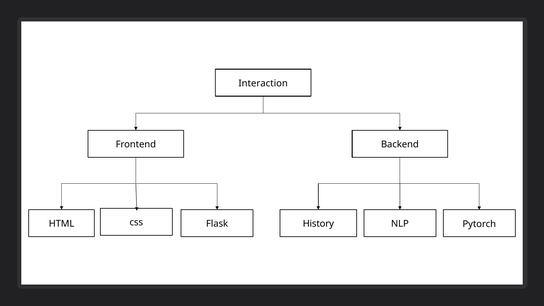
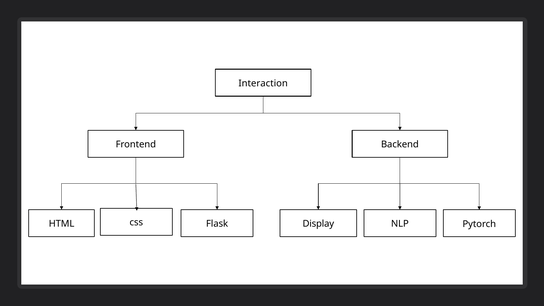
History: History -> Display (318, 224)
